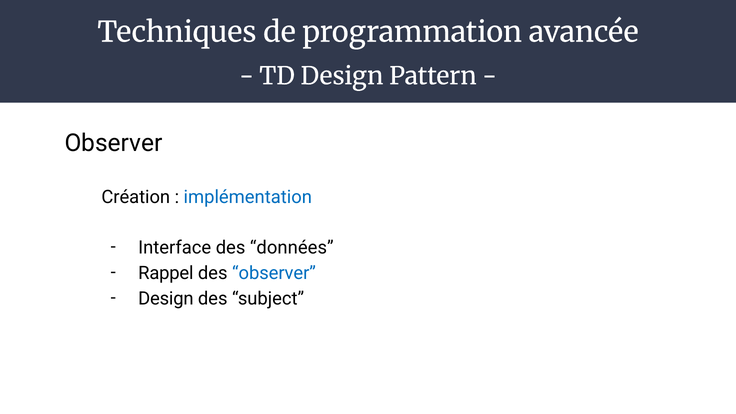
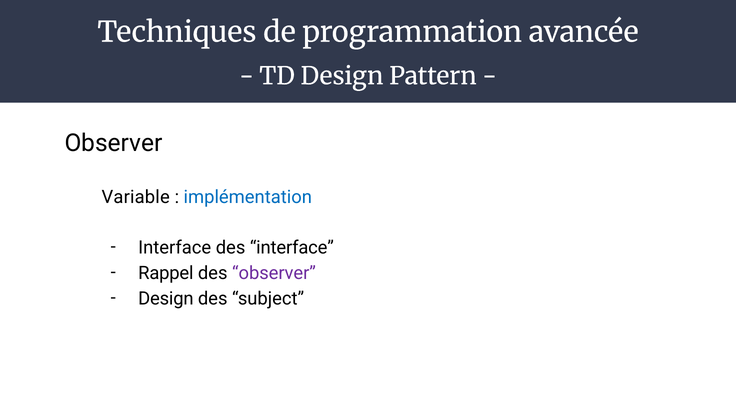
Création: Création -> Variable (136, 197)
des données: données -> interface (292, 248)
observer colour: blue -> purple (274, 273)
